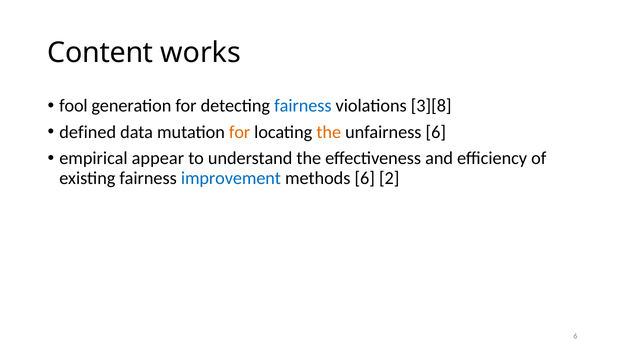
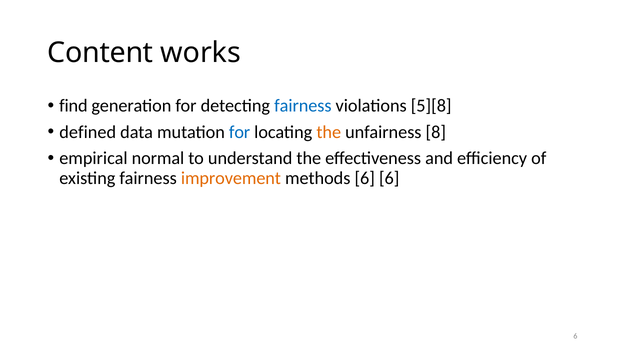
fool: fool -> find (73, 106)
3][8: 3][8 -> 5][8 (431, 106)
for colour: orange -> blue (240, 132)
unfairness 6: 6 -> 8 (436, 132)
appear: appear -> normal (158, 158)
improvement colour: blue -> orange (231, 178)
6 2: 2 -> 6 (389, 178)
